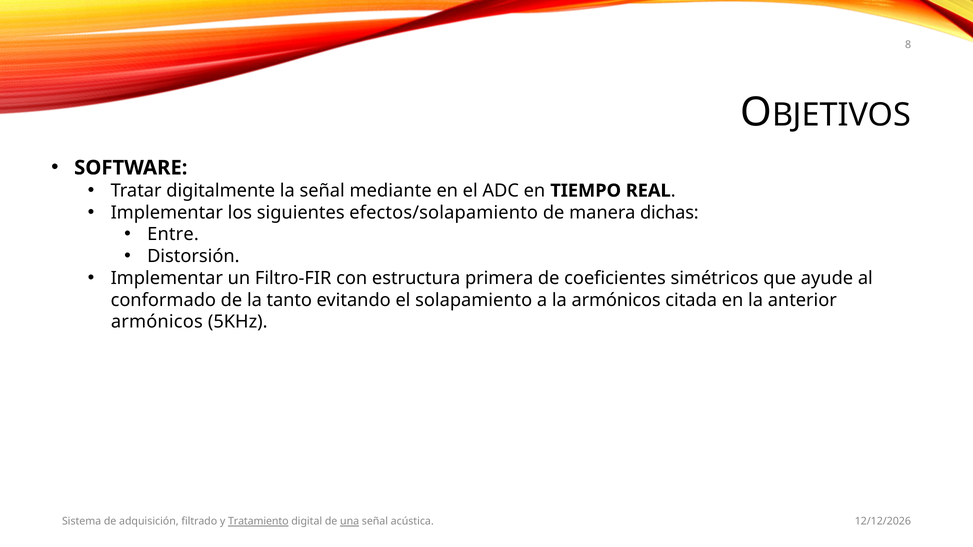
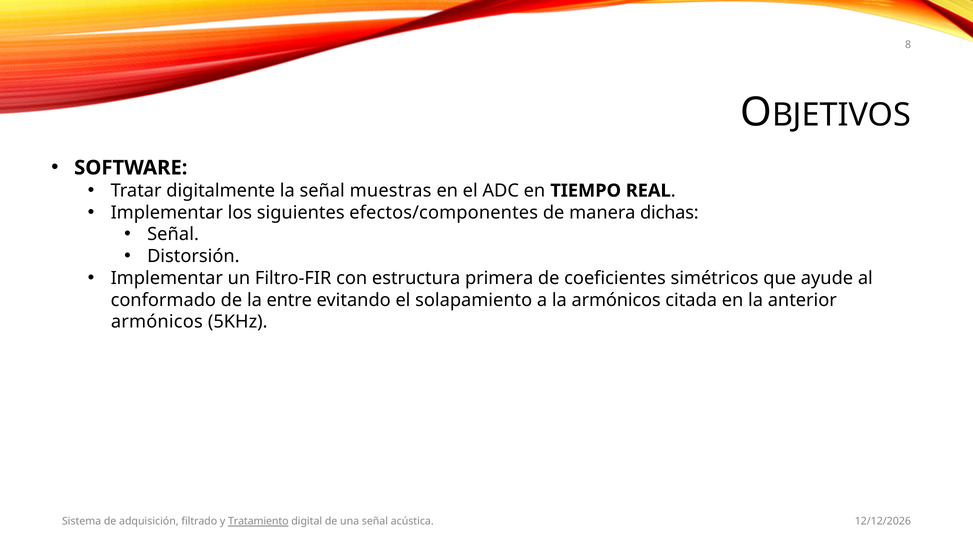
mediante: mediante -> muestras (391, 191)
efectos/solapamiento: efectos/solapamiento -> efectos/componentes (444, 213)
Entre: Entre -> Señal (173, 235)
tanto: tanto -> entre (289, 300)
una underline: present -> none (350, 522)
